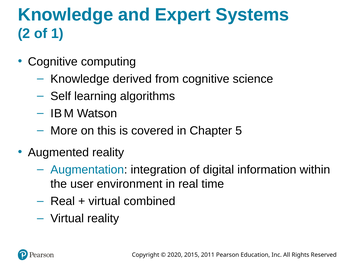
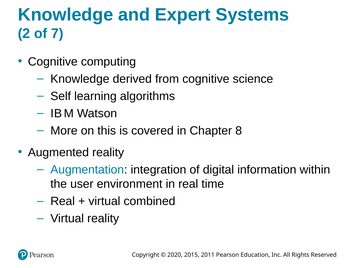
1: 1 -> 7 (57, 34)
5: 5 -> 8 (239, 131)
